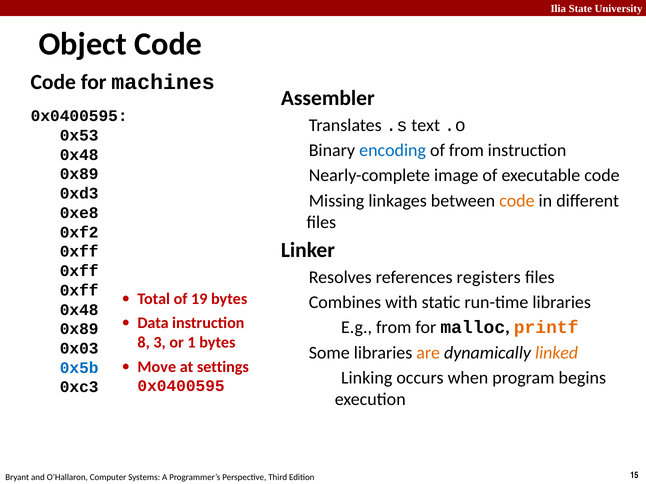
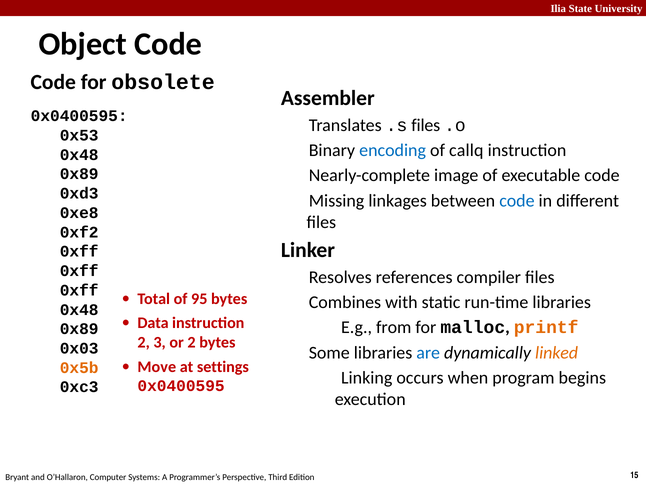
machines: machines -> obsolete (163, 82)
.s text: text -> files (426, 125)
of from: from -> callq (466, 151)
code colour: orange -> blue (517, 201)
registers: registers -> compiler (489, 278)
19: 19 -> 95 (199, 299)
8: 8 -> 2 (144, 343)
or 1: 1 -> 2 (192, 343)
are colour: orange -> blue (428, 353)
0x5b colour: blue -> orange (79, 368)
